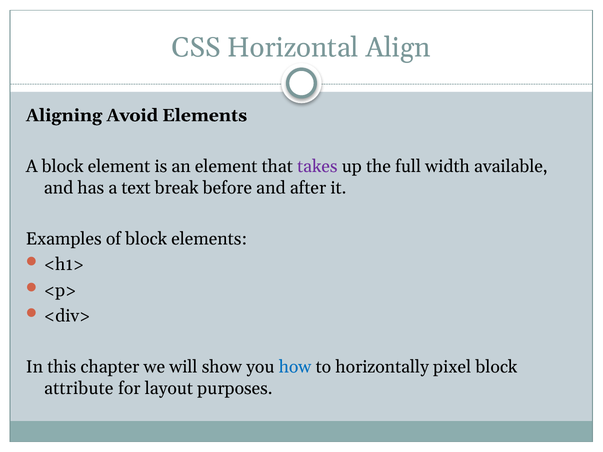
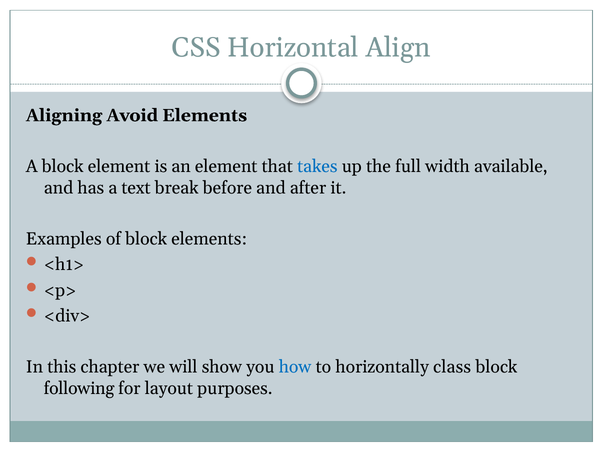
takes colour: purple -> blue (317, 167)
pixel: pixel -> class (452, 367)
attribute: attribute -> following (79, 388)
